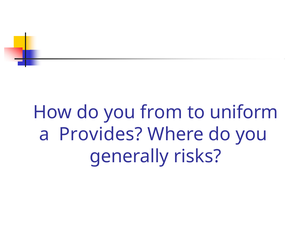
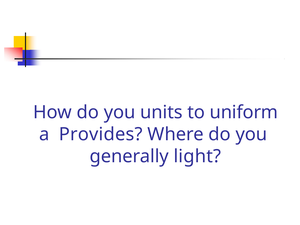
from: from -> units (161, 112)
risks: risks -> light (197, 156)
